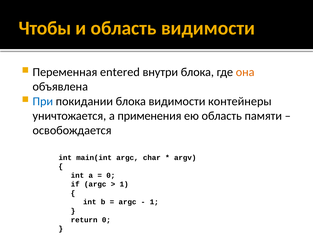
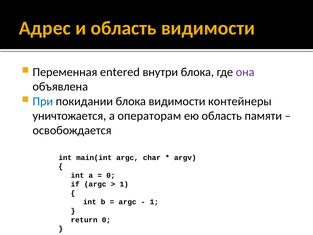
Чтобы: Чтобы -> Адрес (45, 28)
она colour: orange -> purple (245, 72)
применения: применения -> операторам (149, 116)
